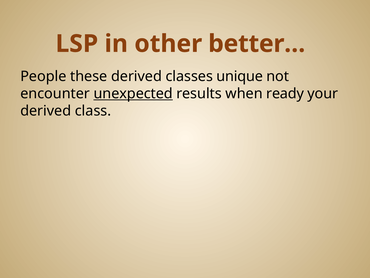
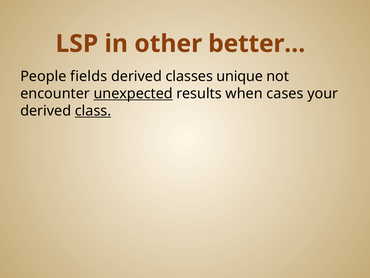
these: these -> fields (89, 76)
ready: ready -> cases (285, 93)
class underline: none -> present (93, 111)
